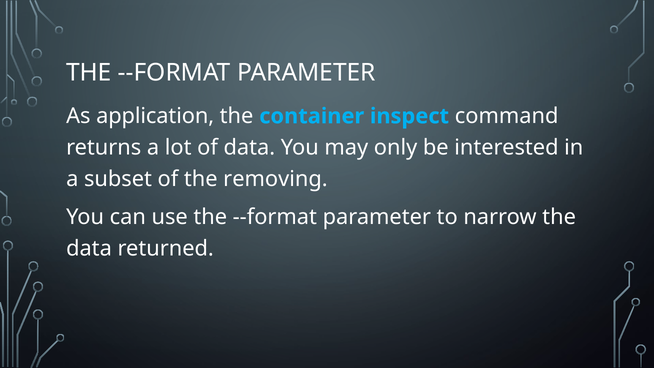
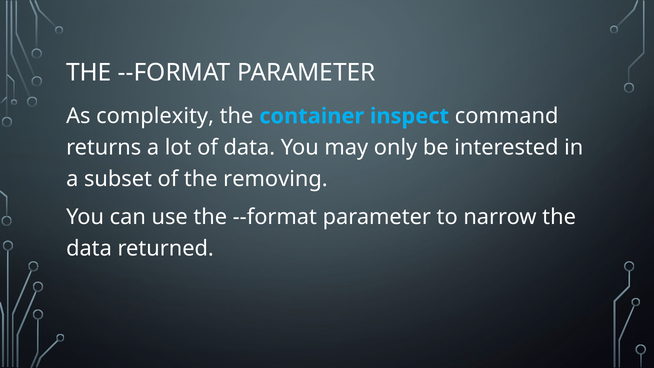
application: application -> complexity (155, 116)
